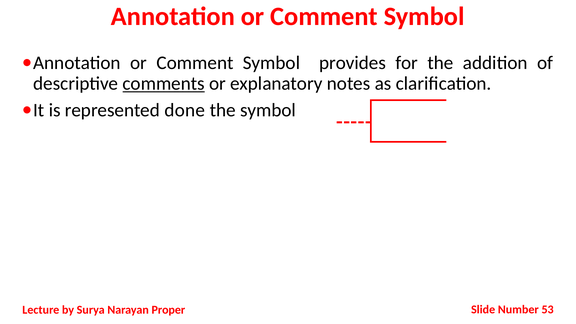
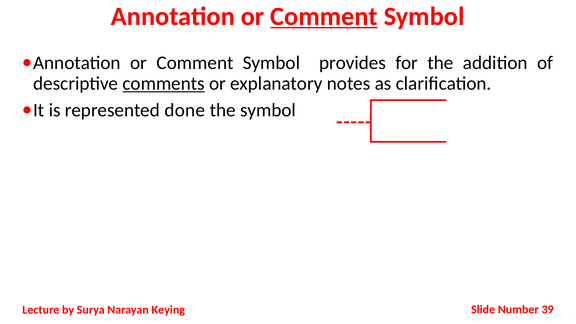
Comment underline: none -> present (324, 16)
Proper: Proper -> Keying (168, 310)
53: 53 -> 39 (548, 310)
